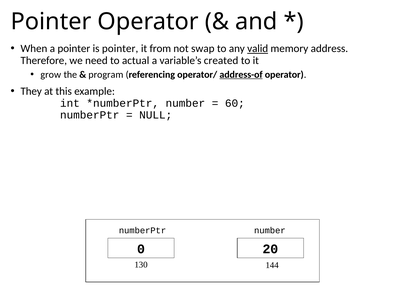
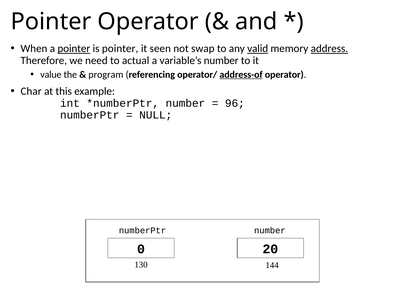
pointer underline: none -> present (74, 48)
from: from -> seen (160, 48)
address underline: none -> present (329, 48)
variable’s created: created -> number (221, 60)
grow: grow -> value (51, 74)
They: They -> Char (31, 91)
60: 60 -> 96 (235, 103)
